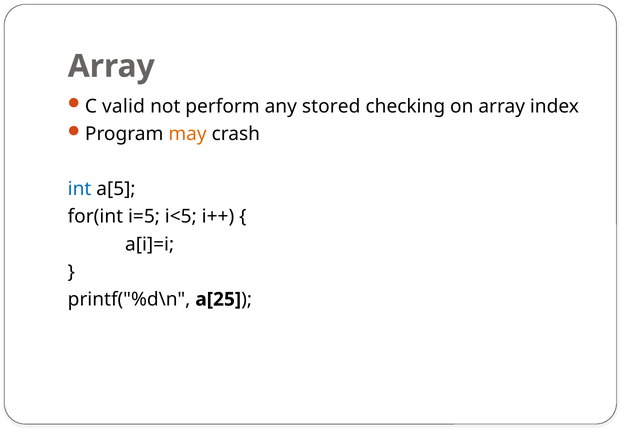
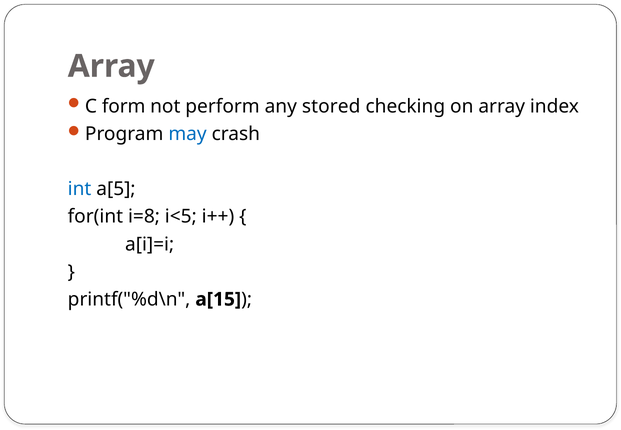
valid: valid -> form (124, 106)
may colour: orange -> blue (188, 134)
i=5: i=5 -> i=8 (144, 217)
a[25: a[25 -> a[15 (218, 299)
